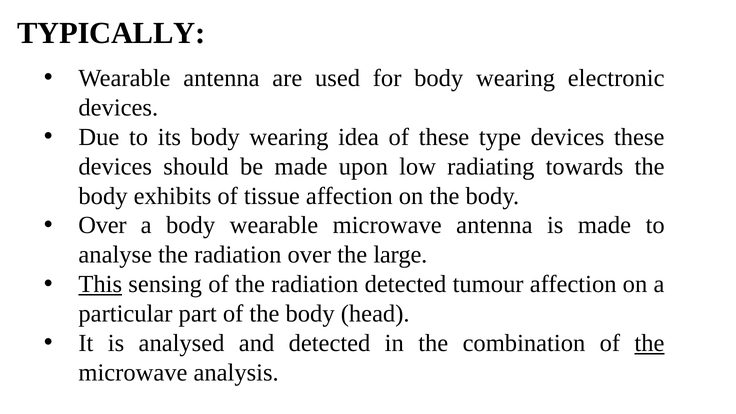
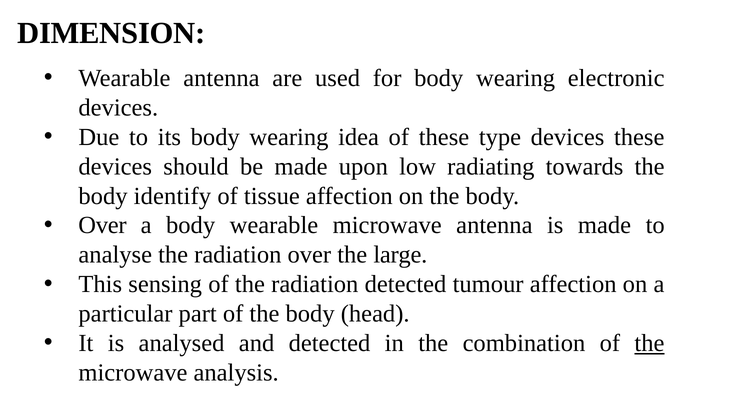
TYPICALLY: TYPICALLY -> DIMENSION (111, 33)
exhibits: exhibits -> identify (172, 196)
This underline: present -> none (100, 284)
